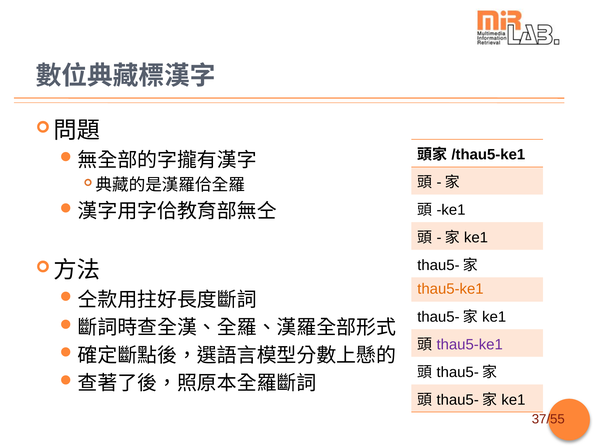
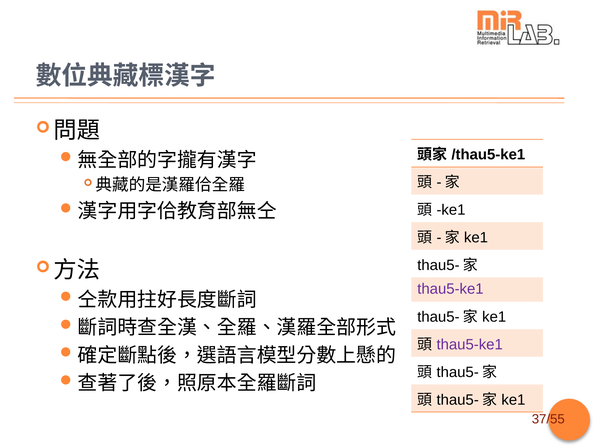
thau5-ke1 colour: orange -> purple (450, 289)
